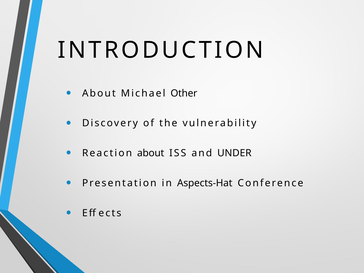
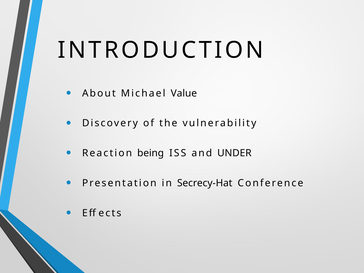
Other: Other -> Value (184, 93)
Reaction about: about -> being (151, 153)
Aspects-Hat: Aspects-Hat -> Secrecy-Hat (205, 183)
